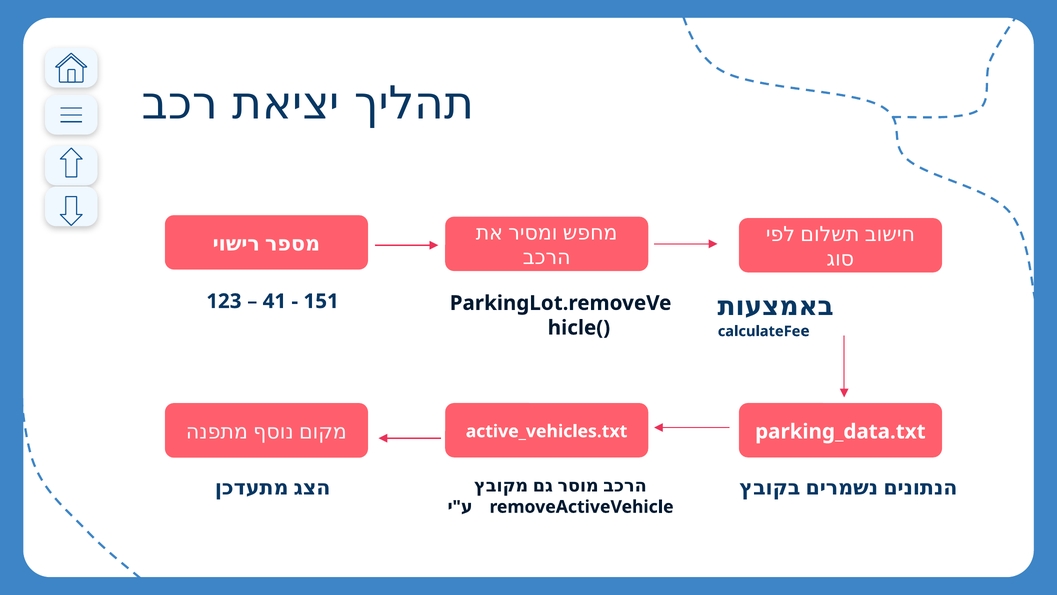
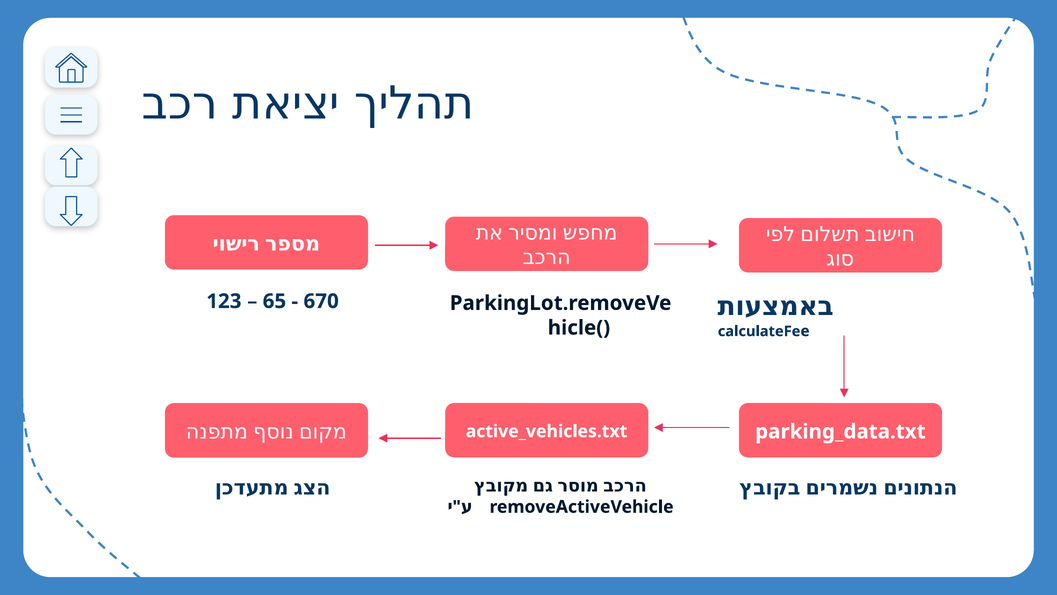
41: 41 -> 65 (274, 301)
151: 151 -> 670 (321, 301)
